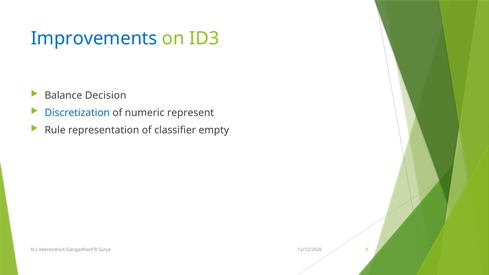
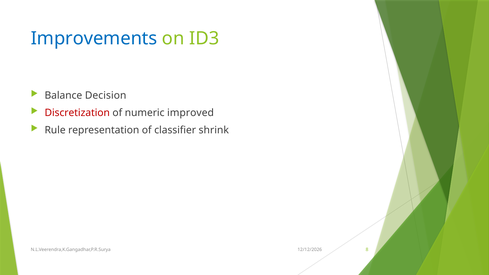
Discretization colour: blue -> red (77, 113)
represent: represent -> improved (191, 113)
empty: empty -> shrink (214, 130)
